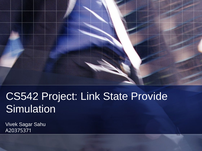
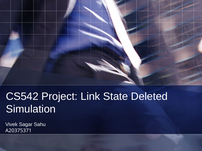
Provide: Provide -> Deleted (149, 97)
